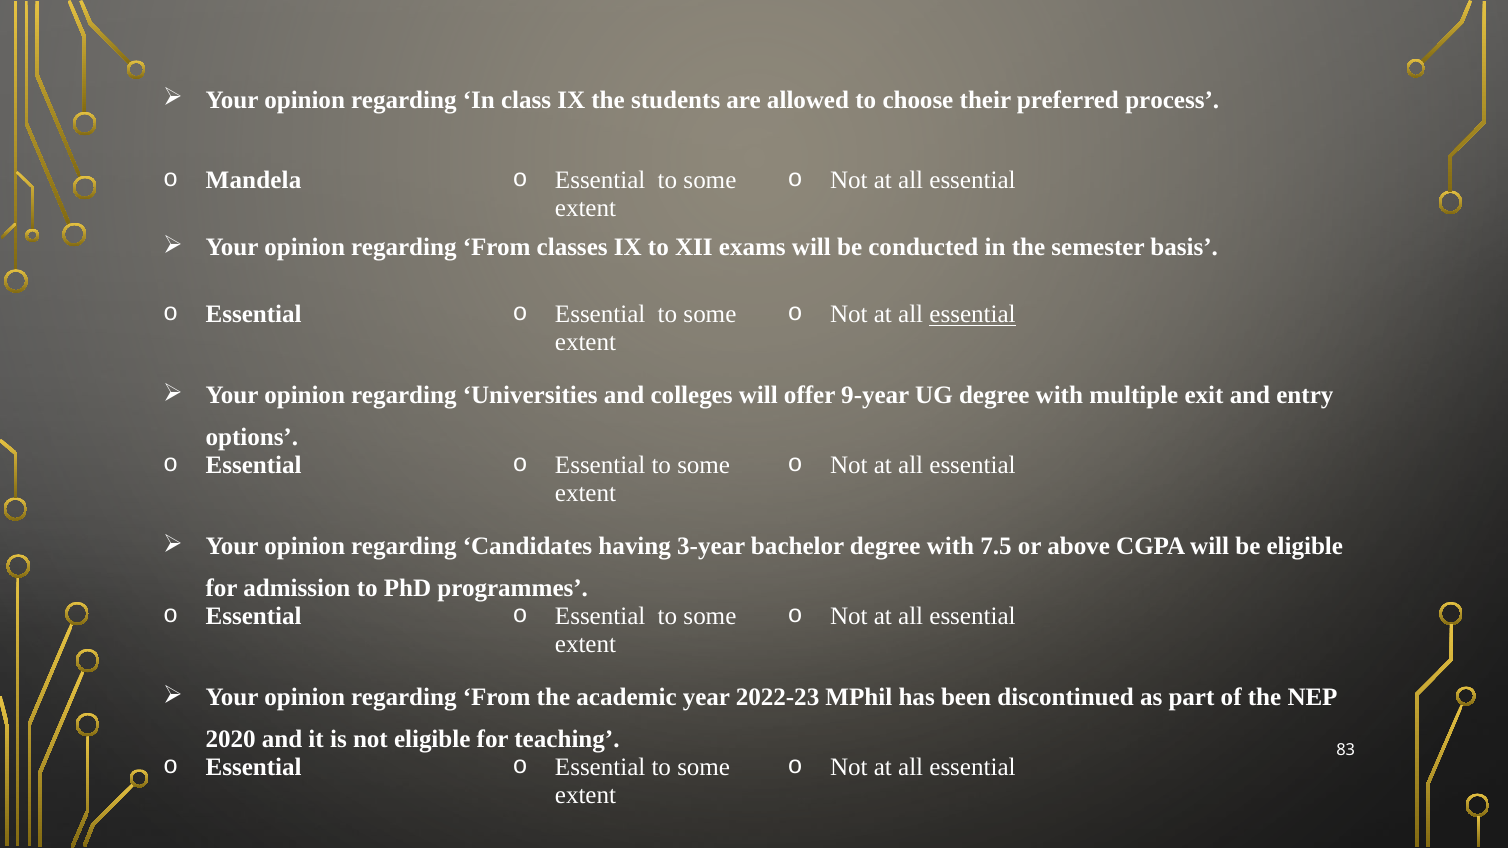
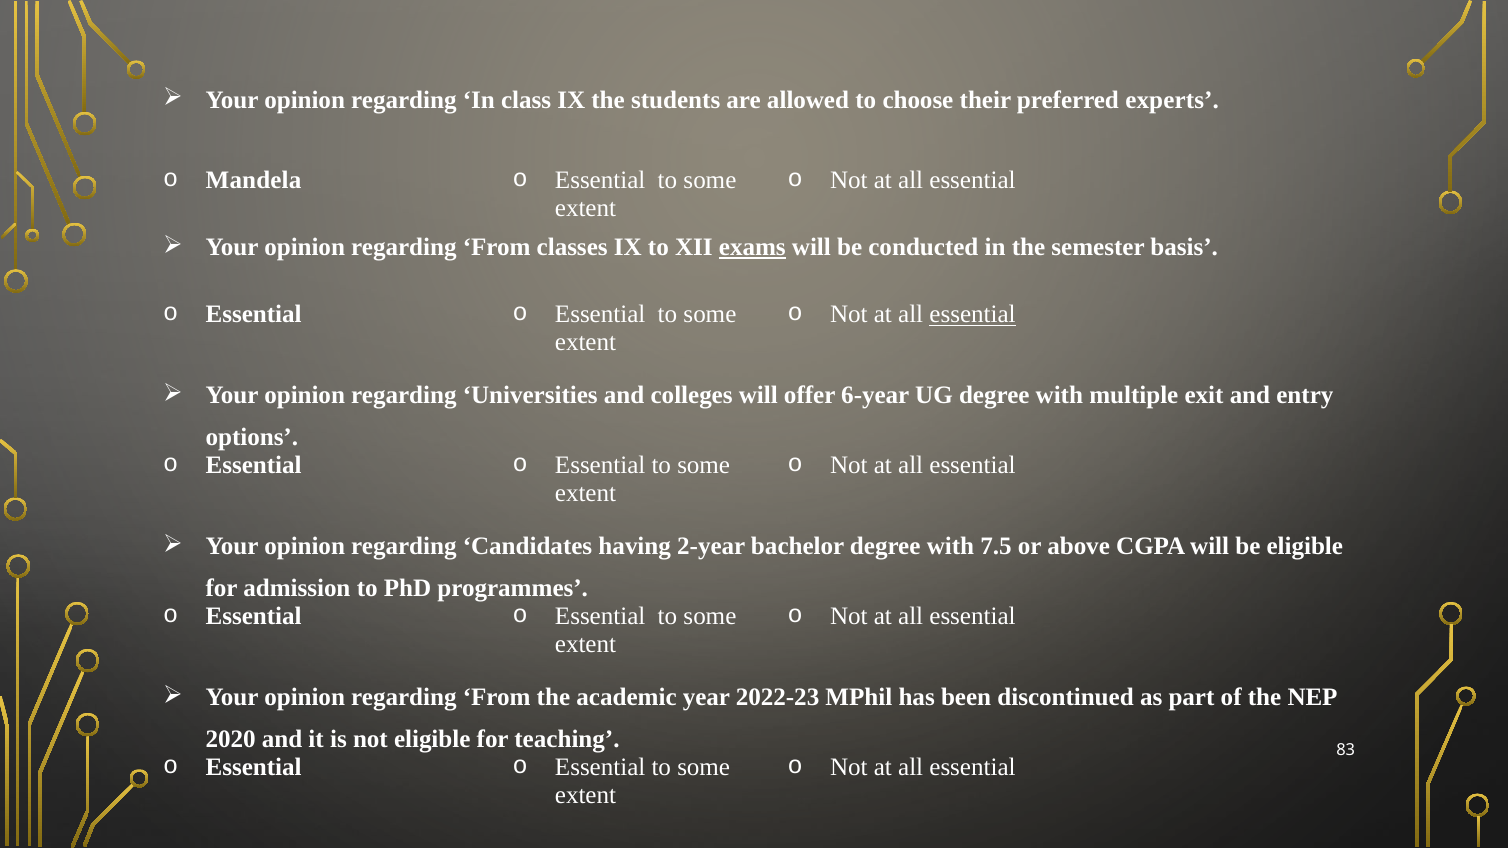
process: process -> experts (1172, 100)
exams underline: none -> present (752, 247)
9-year: 9-year -> 6-year (875, 396)
3-year: 3-year -> 2-year (711, 547)
